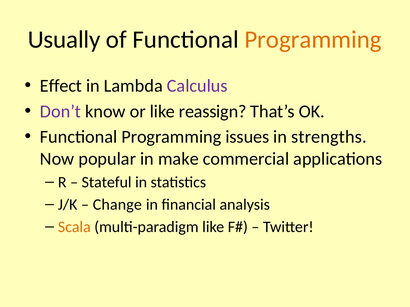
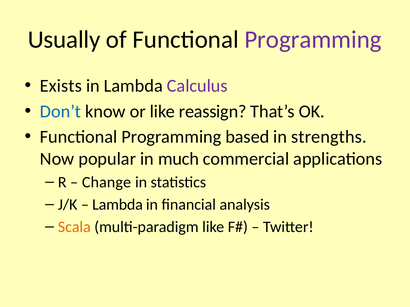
Programming colour: orange -> purple (313, 40)
Effect: Effect -> Exists (61, 86)
Don’t colour: purple -> blue (60, 112)
issues: issues -> based (247, 137)
make: make -> much (178, 159)
Stateful: Stateful -> Change (106, 182)
Change: Change -> Lambda (118, 205)
